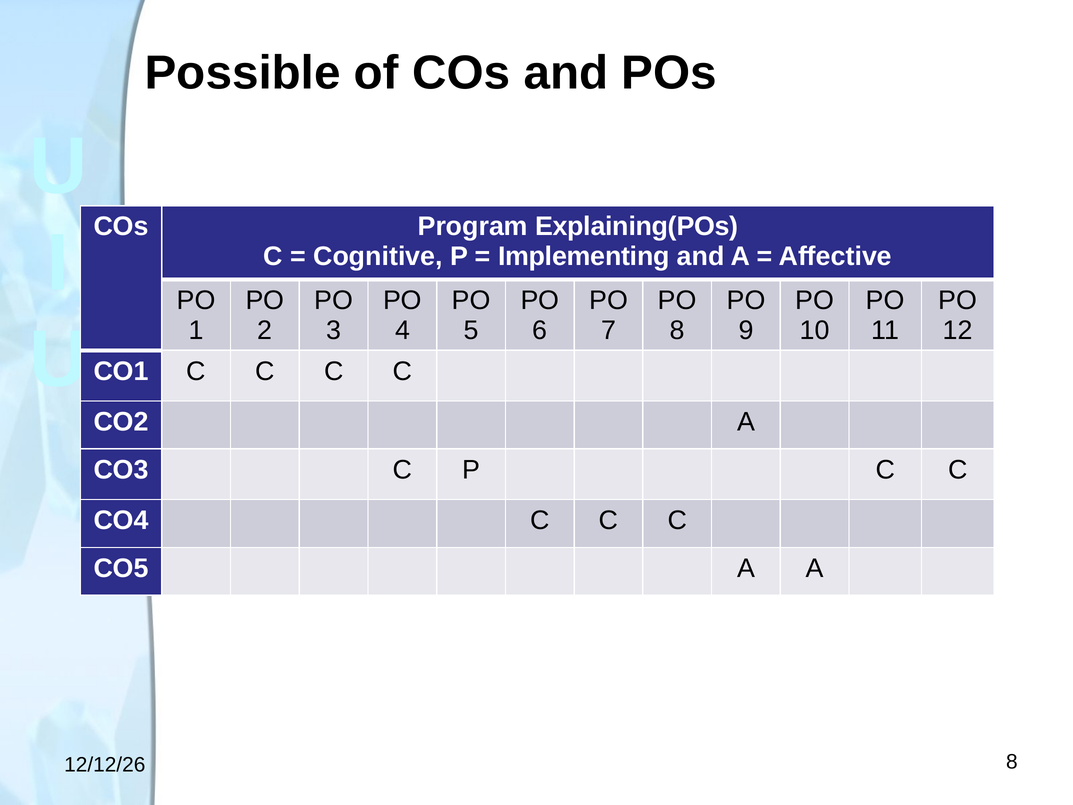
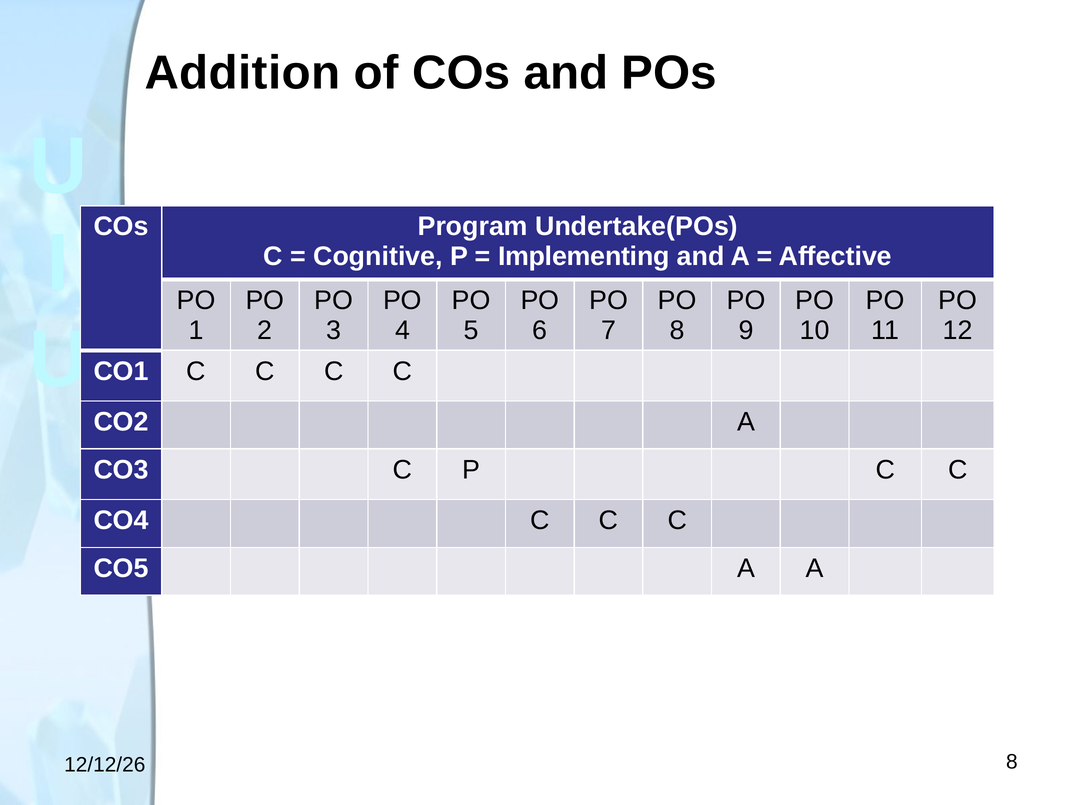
Possible: Possible -> Addition (242, 73)
Explaining(POs: Explaining(POs -> Undertake(POs (637, 226)
